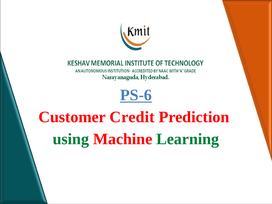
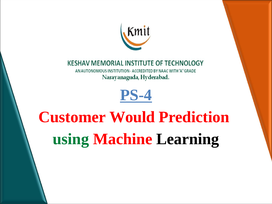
PS-6: PS-6 -> PS-4 (136, 95)
Credit: Credit -> Would (132, 117)
Learning colour: green -> black (188, 139)
